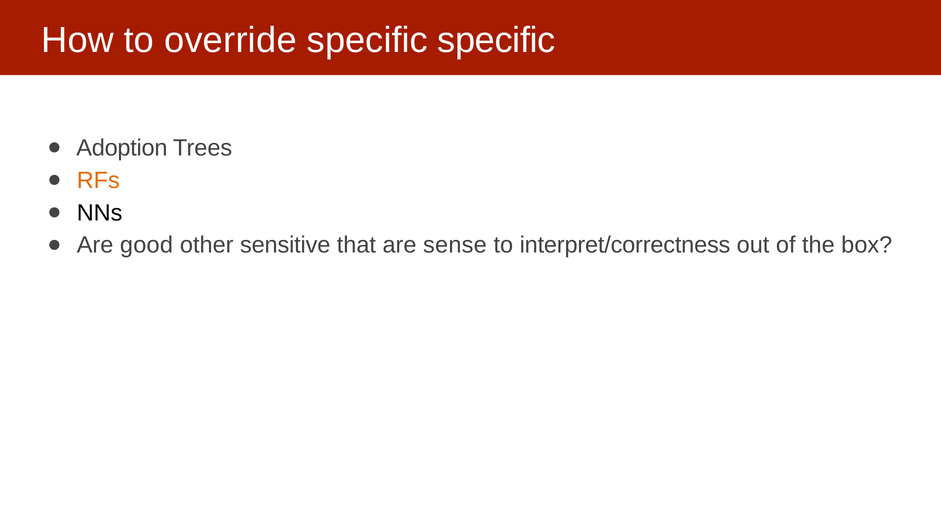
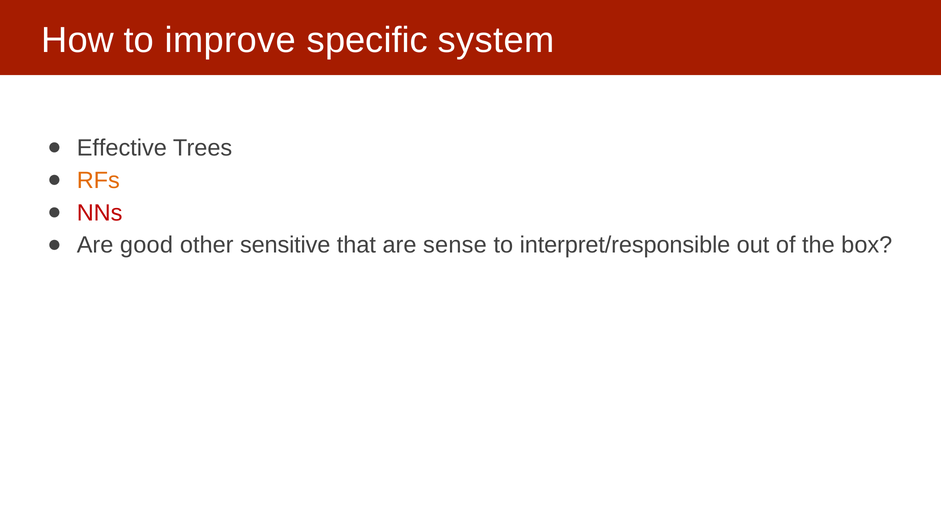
override: override -> improve (230, 40)
specific specific: specific -> system (496, 40)
Adoption: Adoption -> Effective (122, 148)
NNs colour: black -> red (100, 213)
interpret/correctness: interpret/correctness -> interpret/responsible (625, 245)
